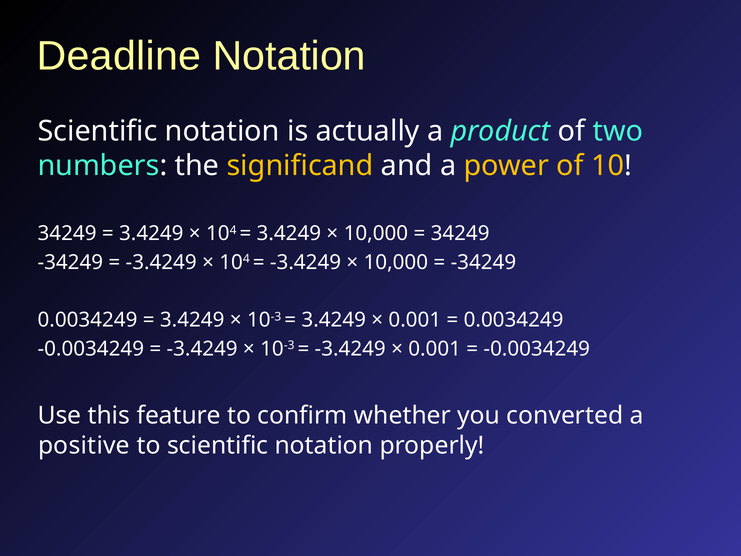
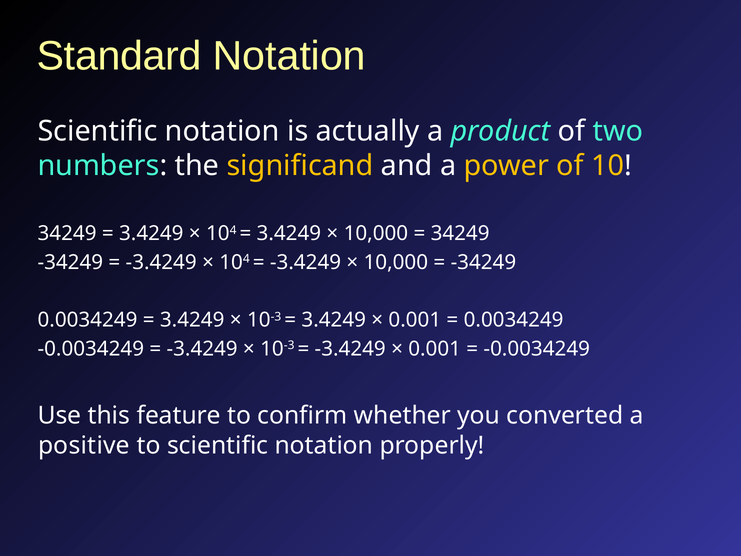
Deadline: Deadline -> Standard (119, 56)
